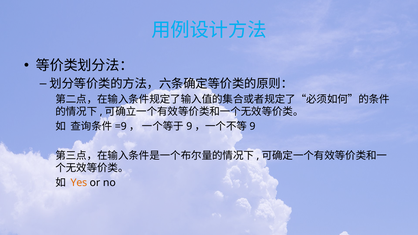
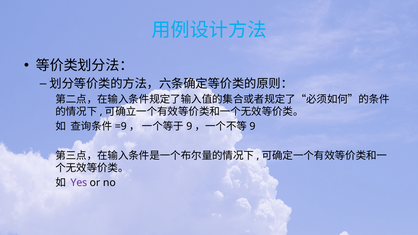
Yes colour: orange -> purple (79, 183)
